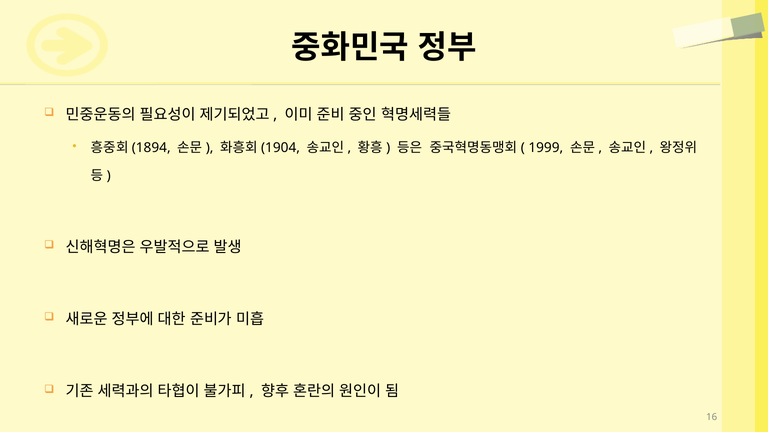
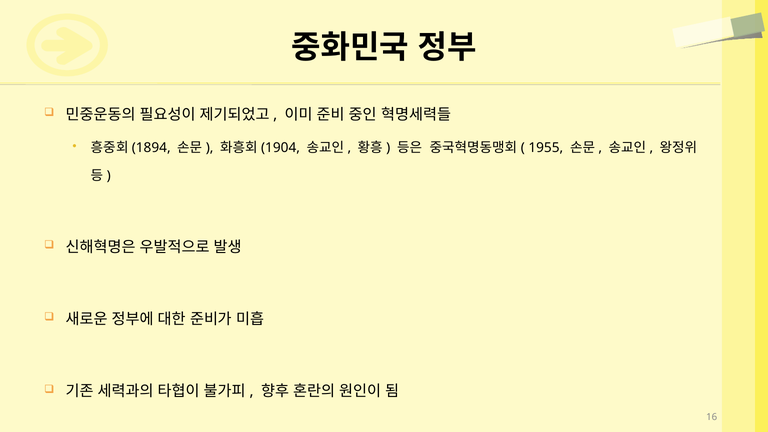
1999: 1999 -> 1955 (546, 148)
